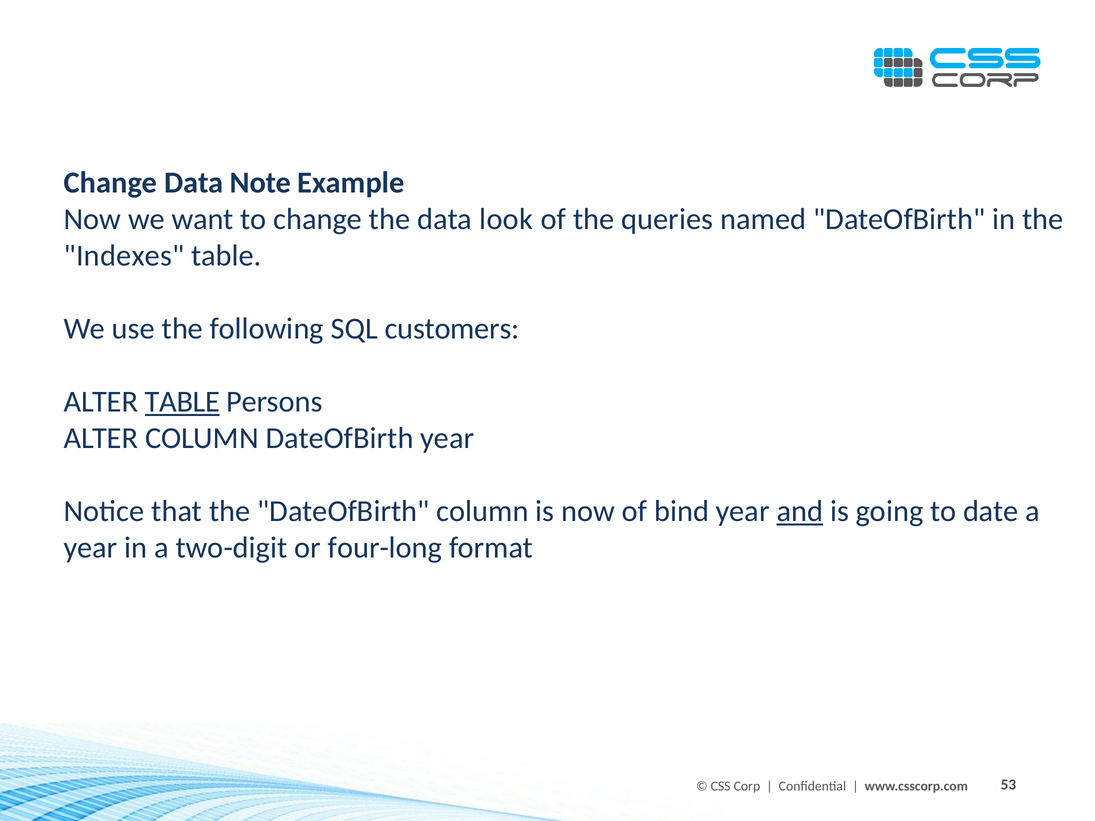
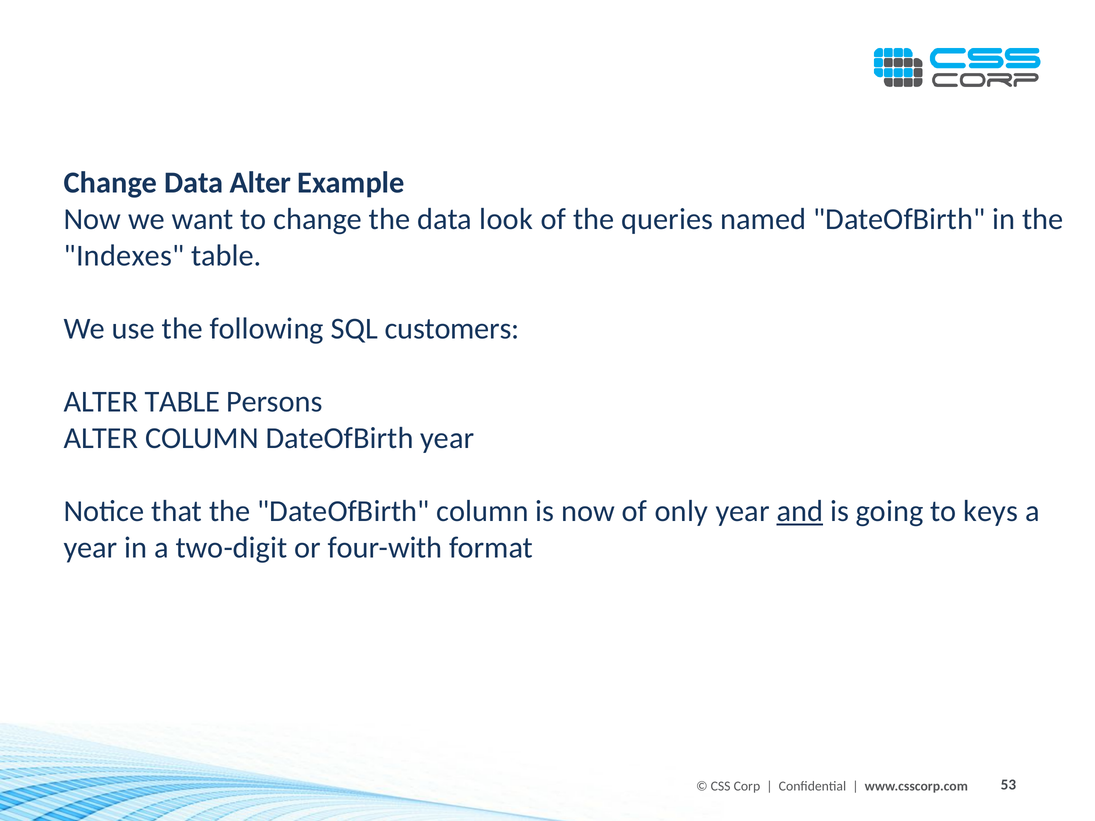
Data Note: Note -> Alter (260, 183)
TABLE underline: present -> none (182, 402)
bind: bind -> only (681, 511)
date: date -> keys (991, 511)
four-long: four-long -> four-with (385, 548)
